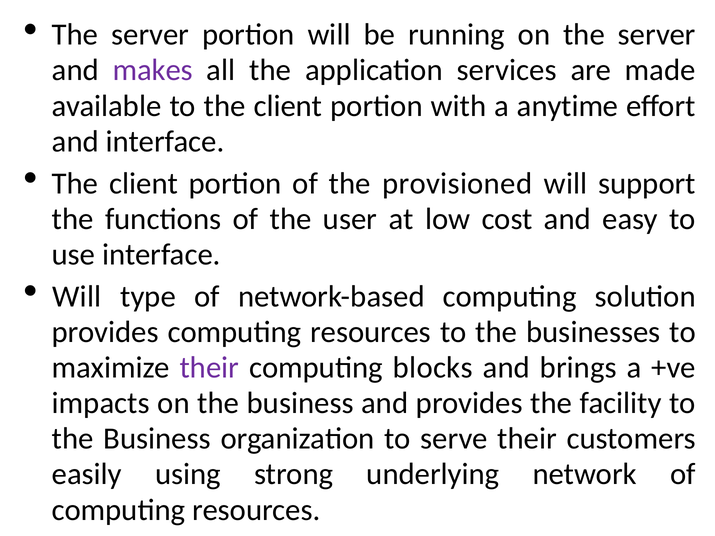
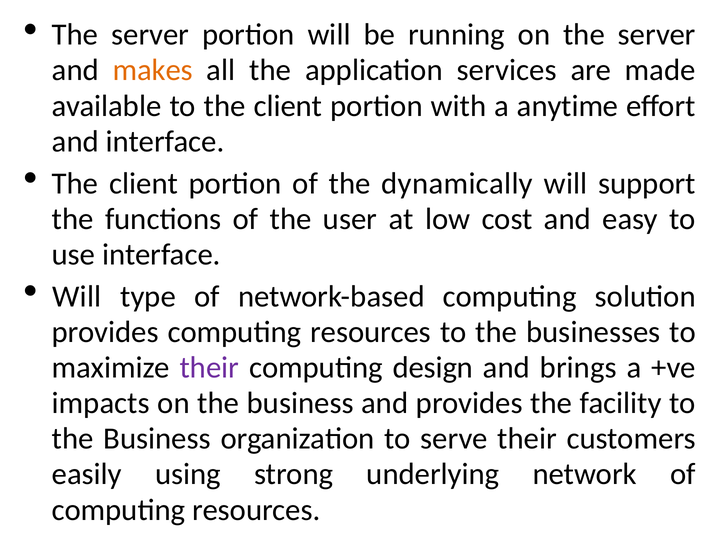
makes colour: purple -> orange (153, 70)
provisioned: provisioned -> dynamically (457, 183)
blocks: blocks -> design (433, 368)
